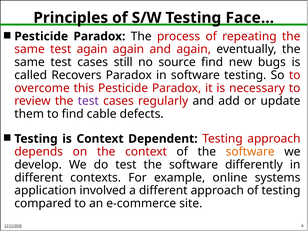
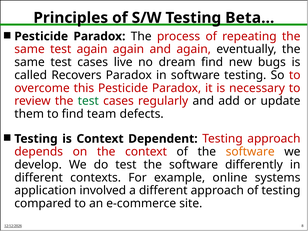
Face…: Face… -> Beta… (250, 18)
still: still -> live (123, 62)
source: source -> dream (177, 62)
test colour: purple -> green (88, 101)
cable: cable -> team (102, 114)
